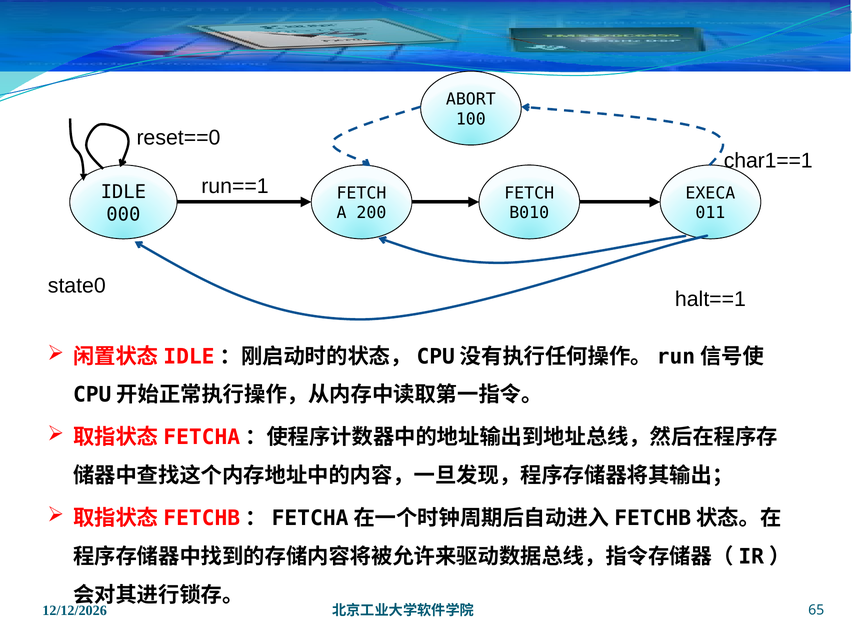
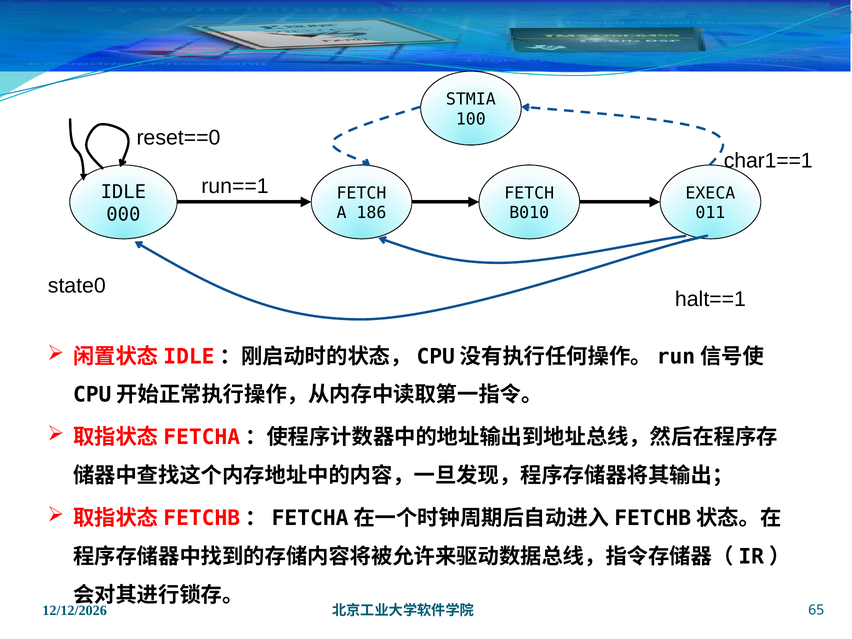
ABORT: ABORT -> STMIA (471, 99)
200: 200 -> 186 (371, 213)
